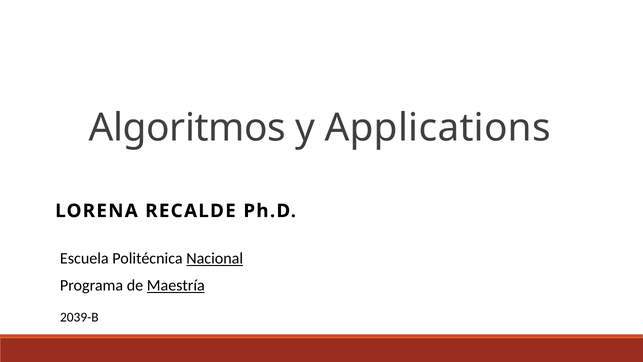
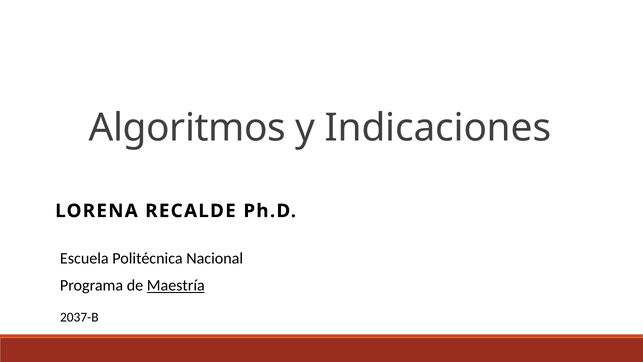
Applications: Applications -> Indicaciones (438, 128)
Nacional underline: present -> none (215, 258)
2039-B: 2039-B -> 2037-B (79, 317)
